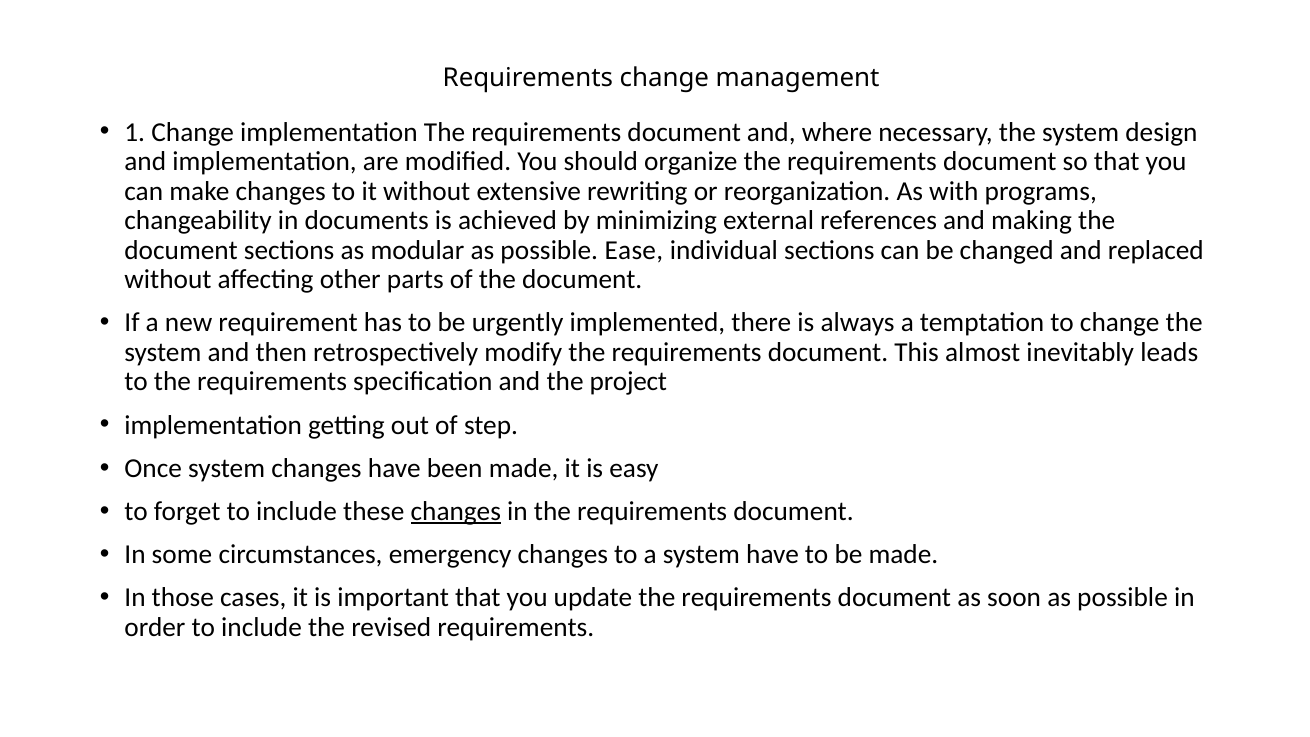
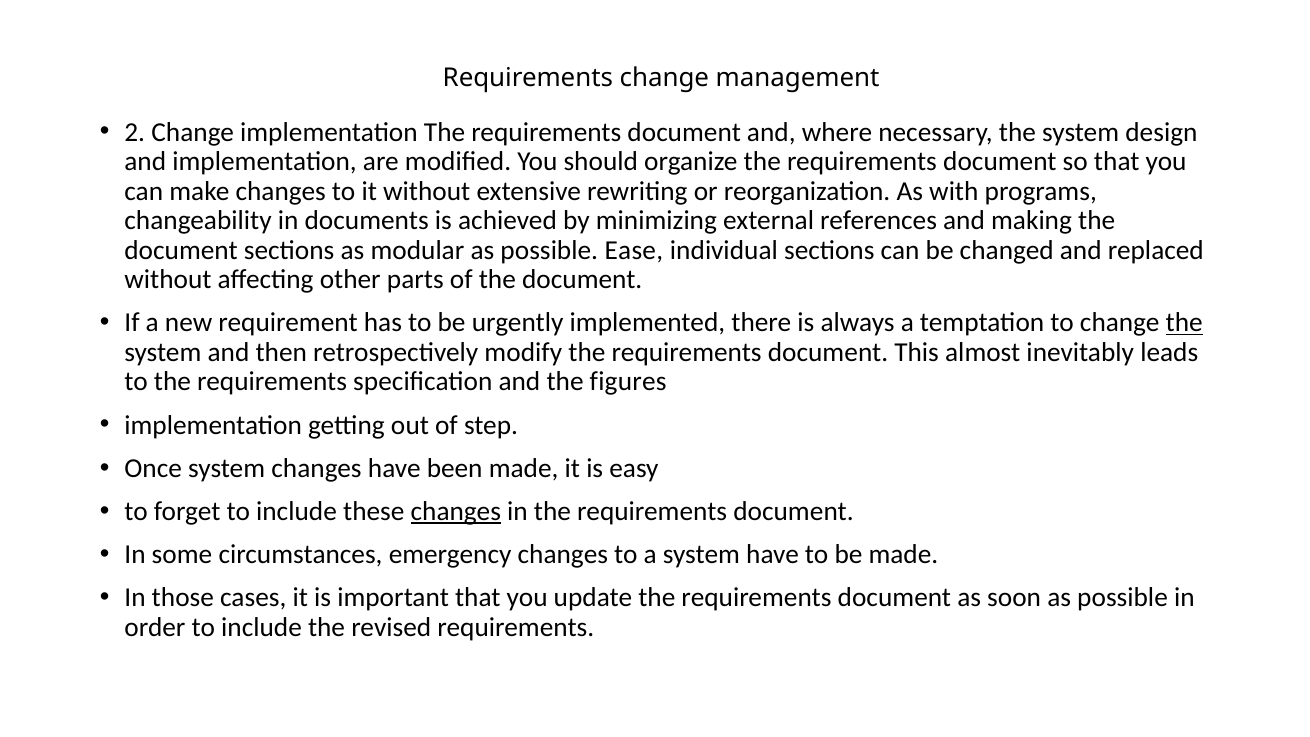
1: 1 -> 2 (135, 132)
the underline: none -> present (1184, 323)
project: project -> figures (628, 382)
